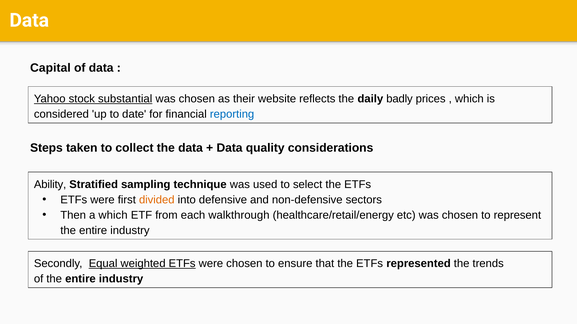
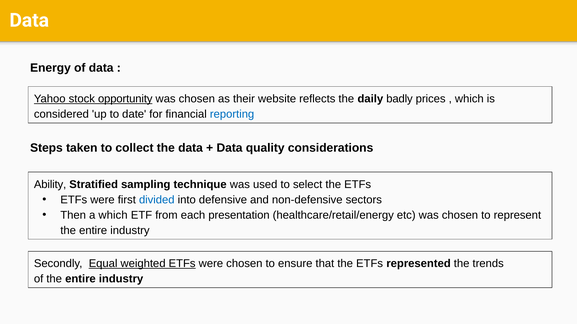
Capital: Capital -> Energy (50, 68)
substantial: substantial -> opportunity (125, 99)
divided colour: orange -> blue (157, 200)
walkthrough: walkthrough -> presentation (239, 215)
